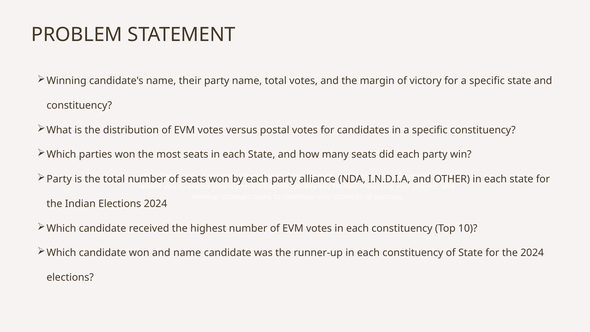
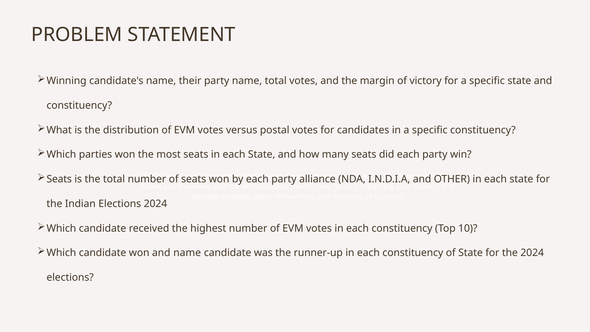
Party: Party -> Seats (59, 179)
